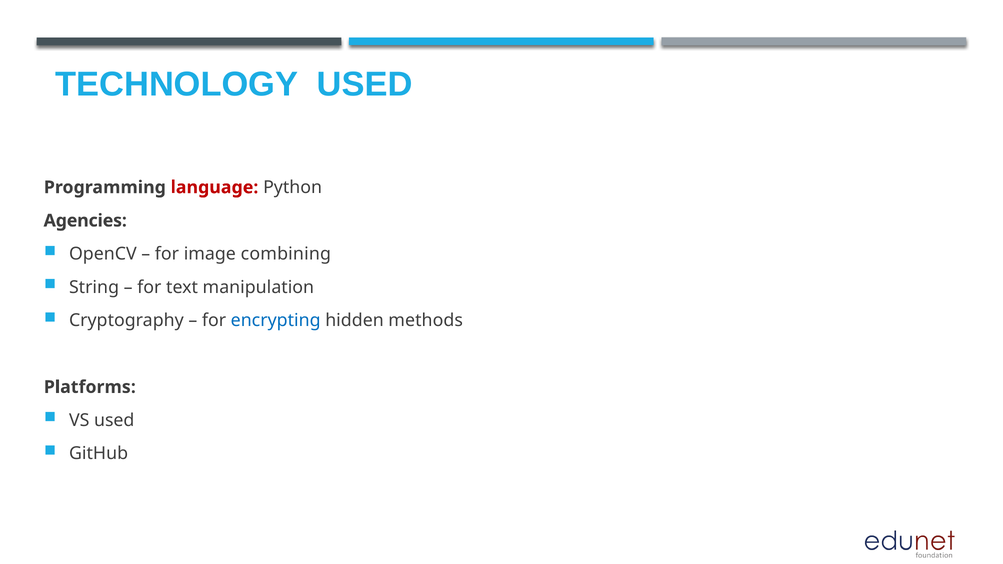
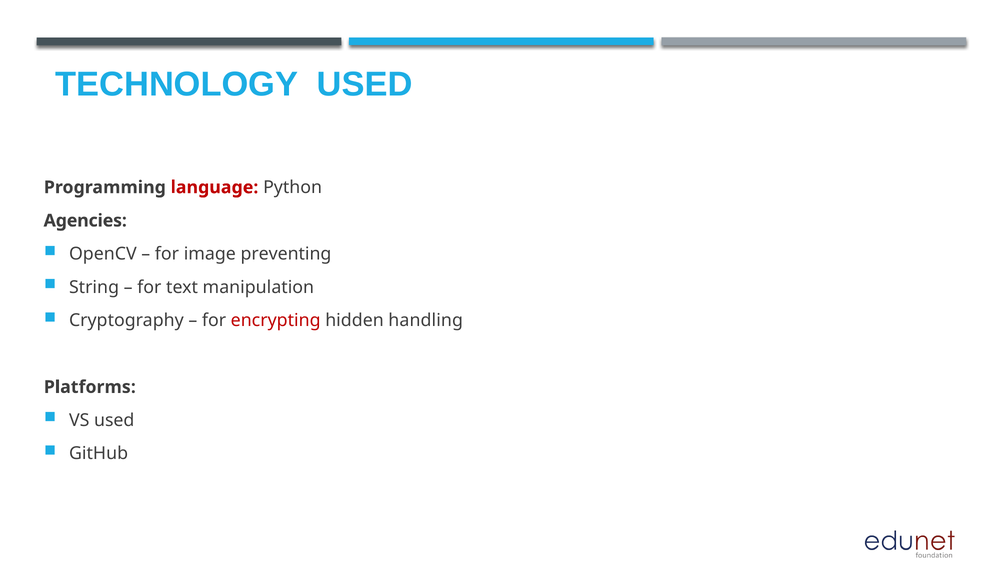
combining: combining -> preventing (286, 254)
encrypting colour: blue -> red (276, 321)
methods: methods -> handling (426, 321)
